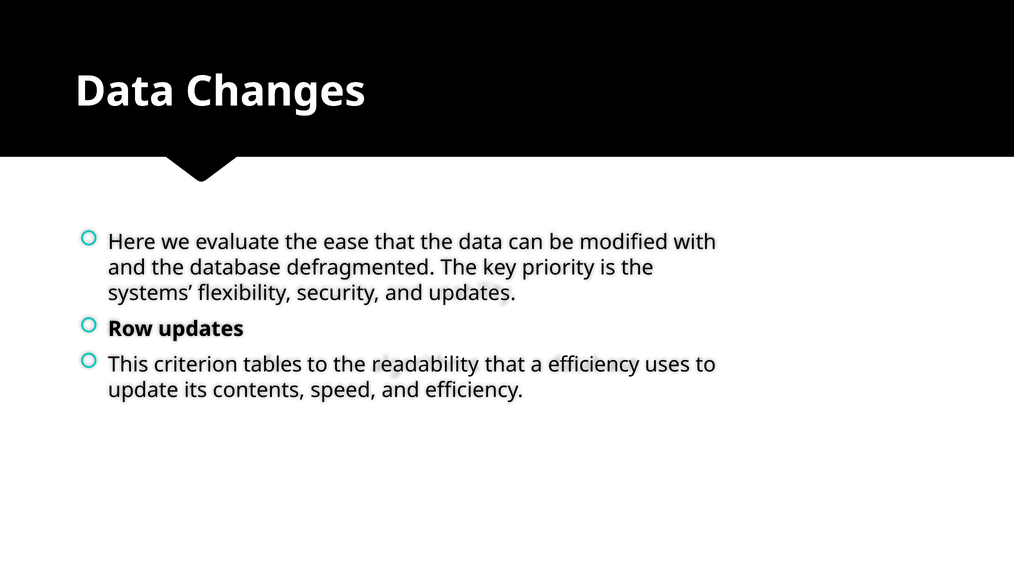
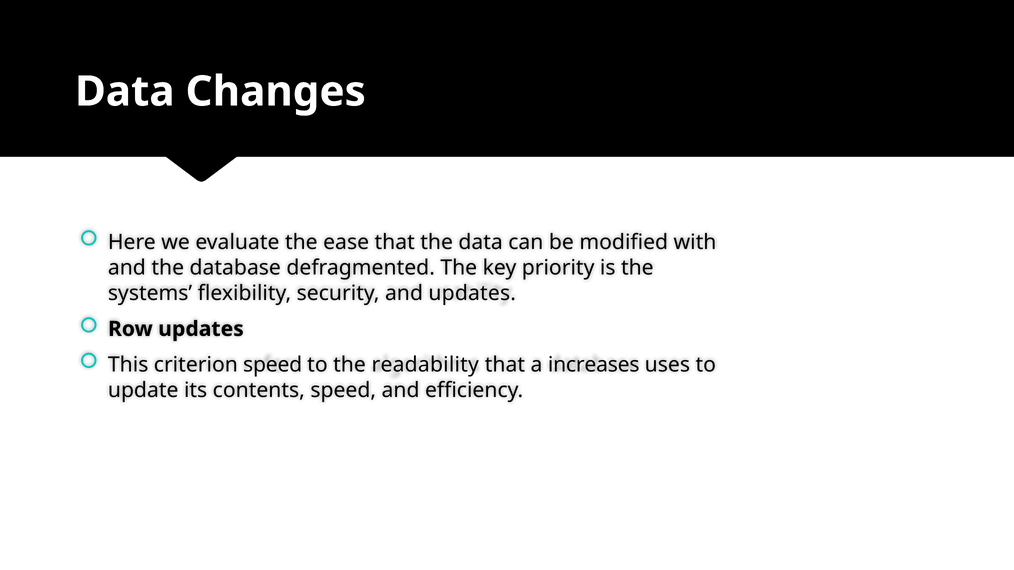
criterion tables: tables -> speed (273, 365)
a efficiency: efficiency -> increases (594, 365)
